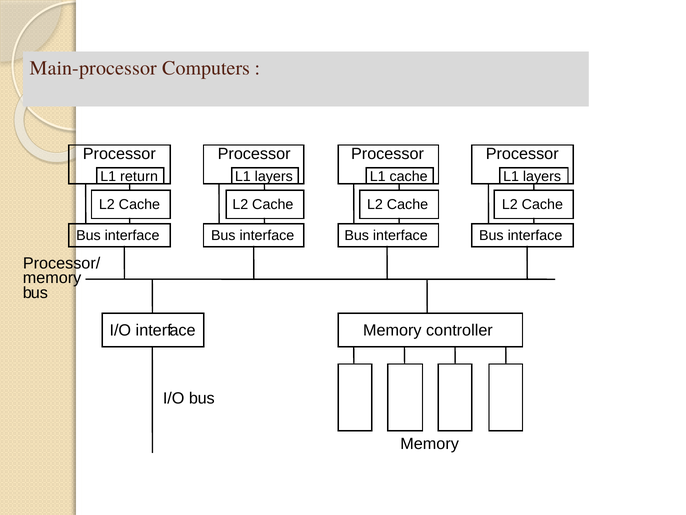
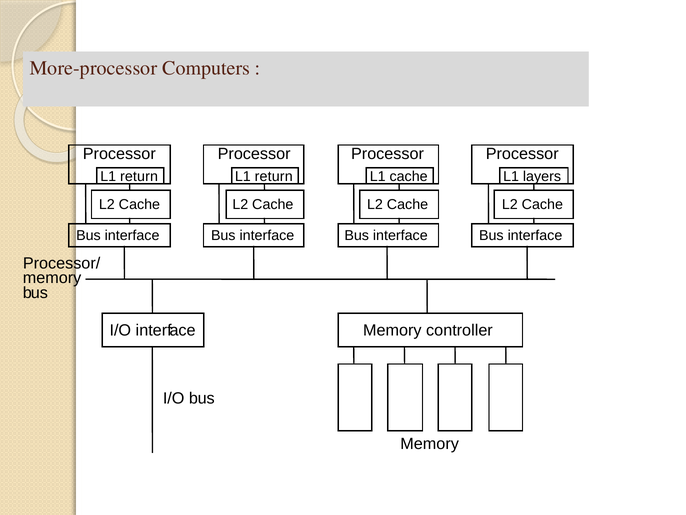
Main-processor: Main-processor -> More-processor (93, 68)
layers: layers -> return (274, 177)
